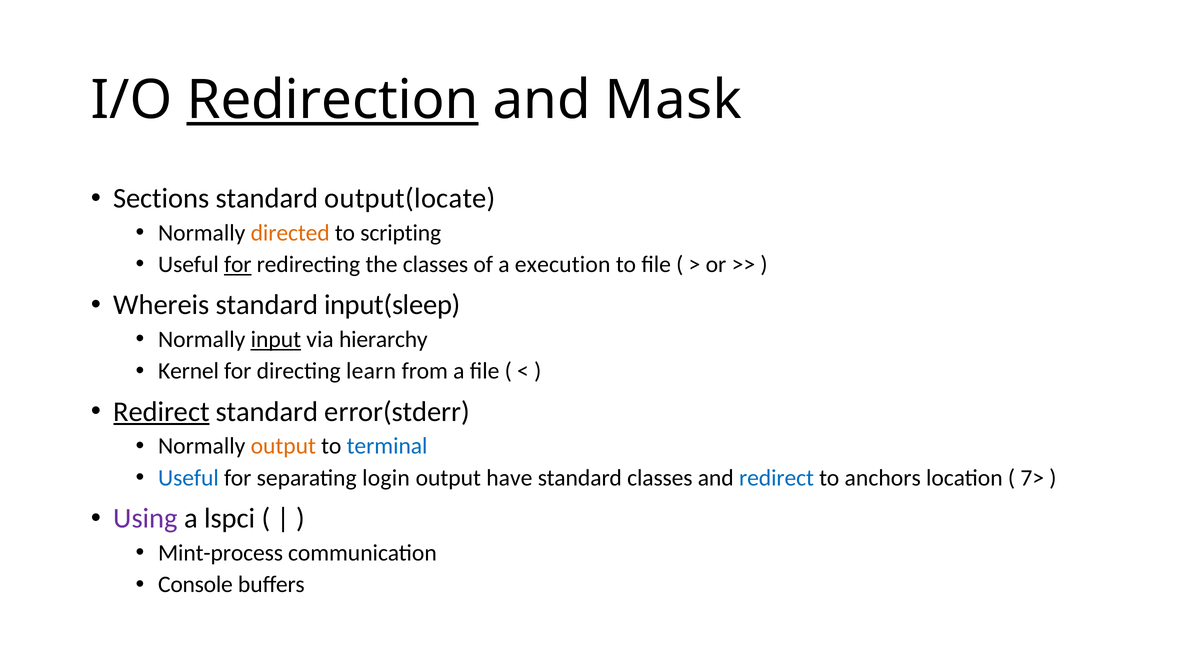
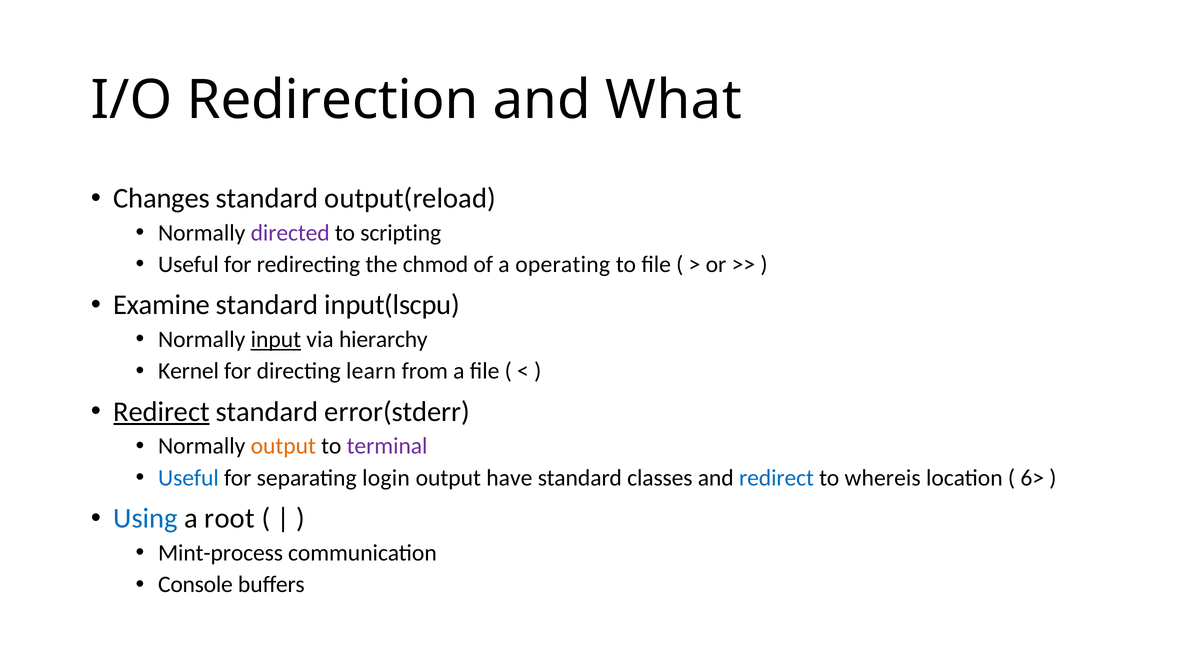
Redirection underline: present -> none (333, 100)
Mask: Mask -> What (674, 100)
Sections: Sections -> Changes (162, 198)
output(locate: output(locate -> output(reload (410, 198)
directed colour: orange -> purple (290, 233)
for underline: present -> none (238, 264)
the classes: classes -> chmod (435, 264)
execution: execution -> operating (563, 264)
Whereis: Whereis -> Examine (162, 305)
input(sleep: input(sleep -> input(lscpu (392, 305)
terminal colour: blue -> purple (387, 446)
anchors: anchors -> whereis (883, 478)
7>: 7> -> 6> (1032, 478)
Using colour: purple -> blue (146, 518)
lspci: lspci -> root (230, 518)
